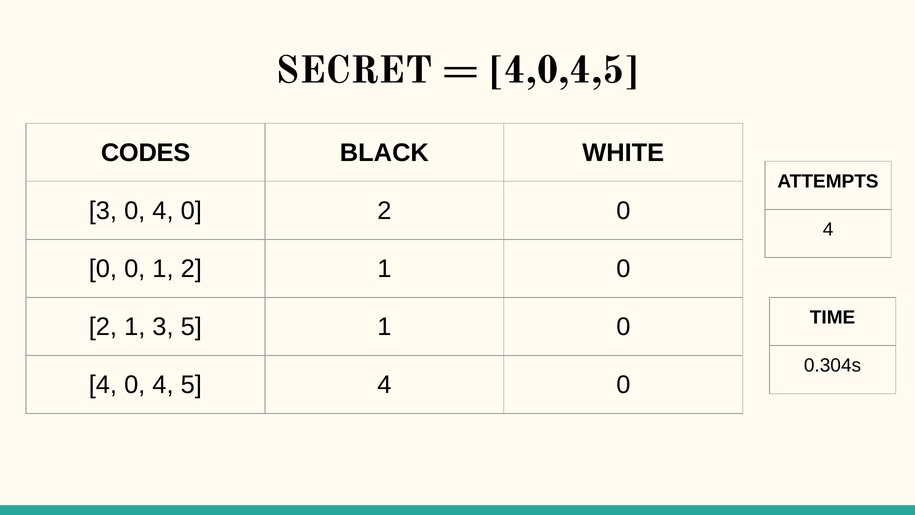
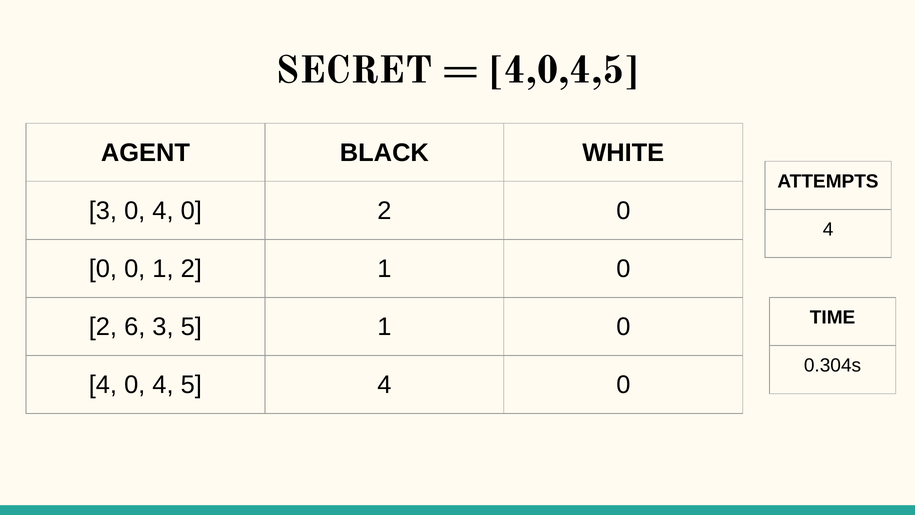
CODES: CODES -> AGENT (145, 153)
1: 1 -> 6 (135, 327)
